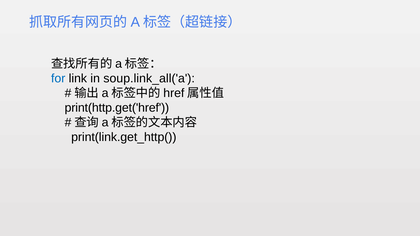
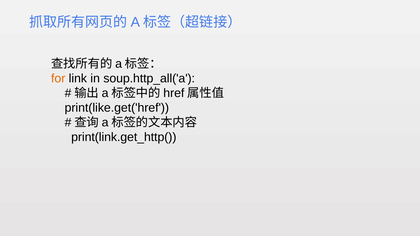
for colour: blue -> orange (58, 78)
soup.link_all('a: soup.link_all('a -> soup.http_all('a (149, 78)
print(http.get('href: print(http.get('href -> print(like.get('href (117, 108)
